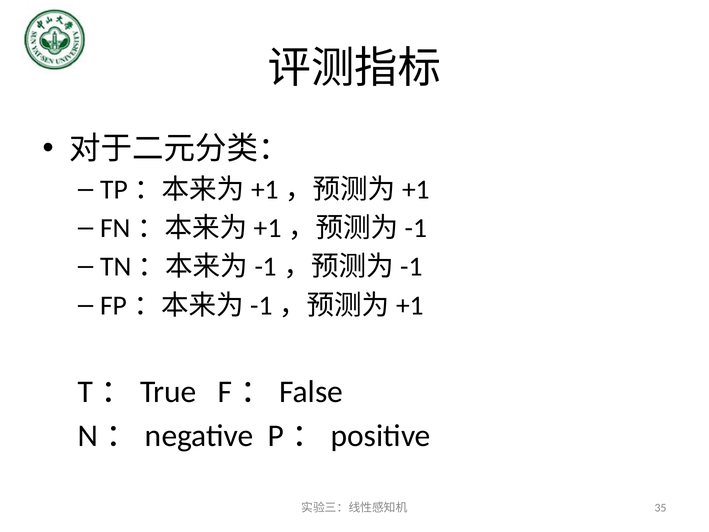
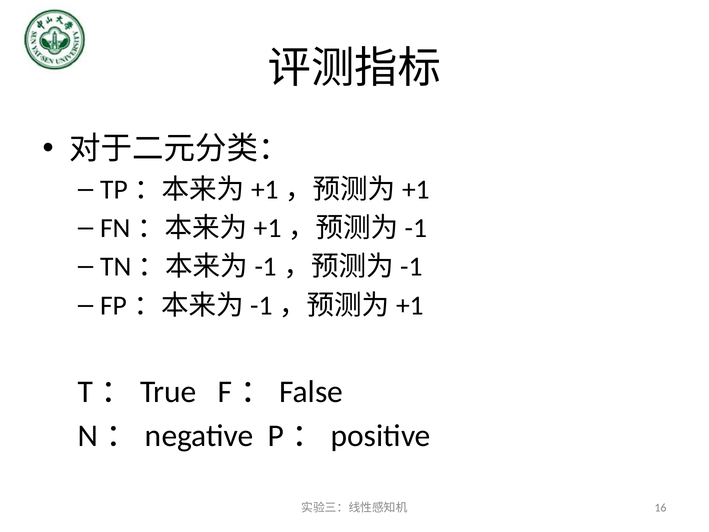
35: 35 -> 16 (660, 508)
